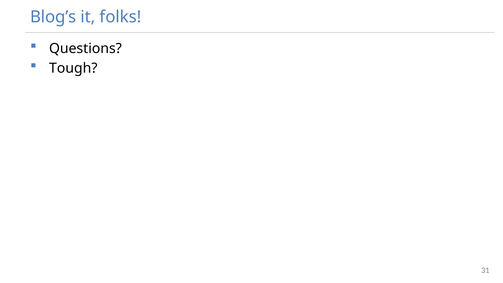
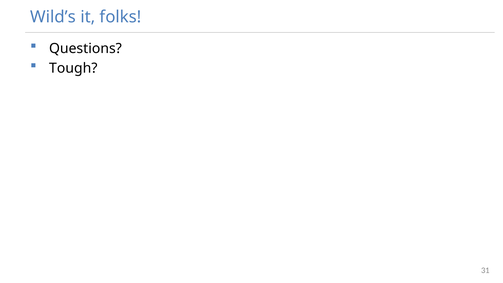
Blog’s: Blog’s -> Wild’s (53, 17)
